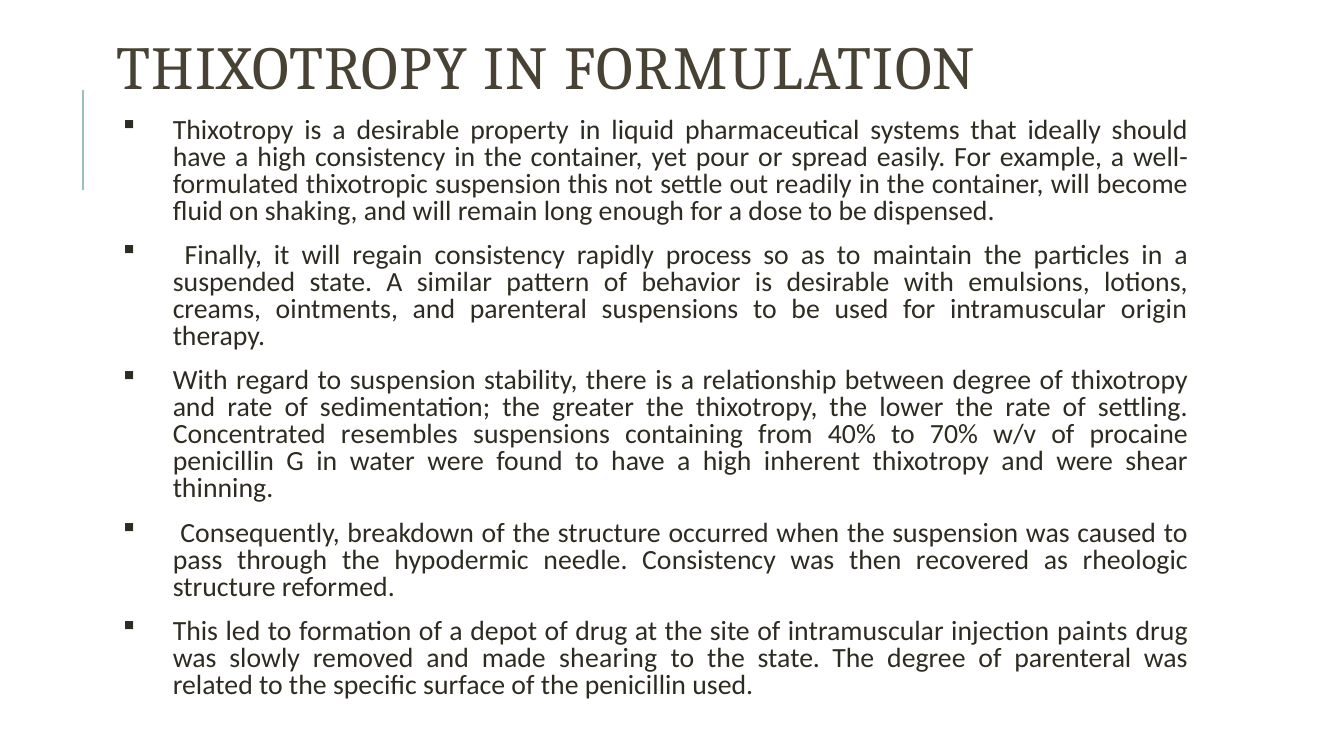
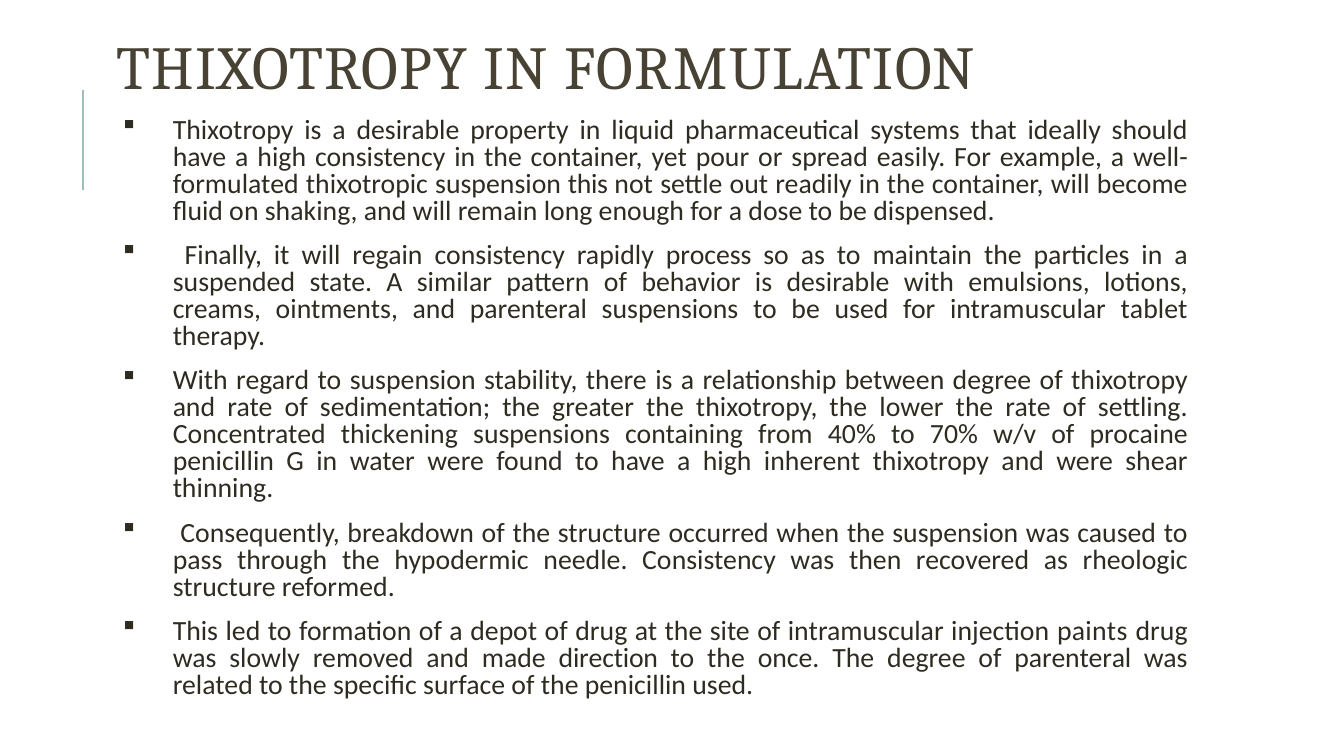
origin: origin -> tablet (1154, 309)
resembles: resembles -> thickening (399, 435)
shearing: shearing -> direction (608, 659)
the state: state -> once (789, 659)
